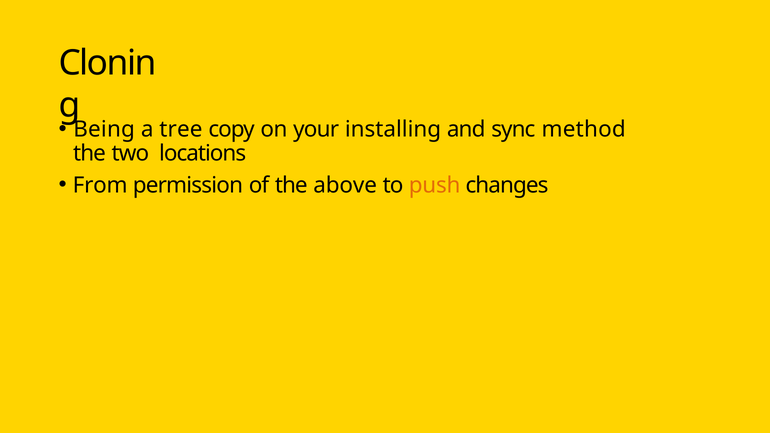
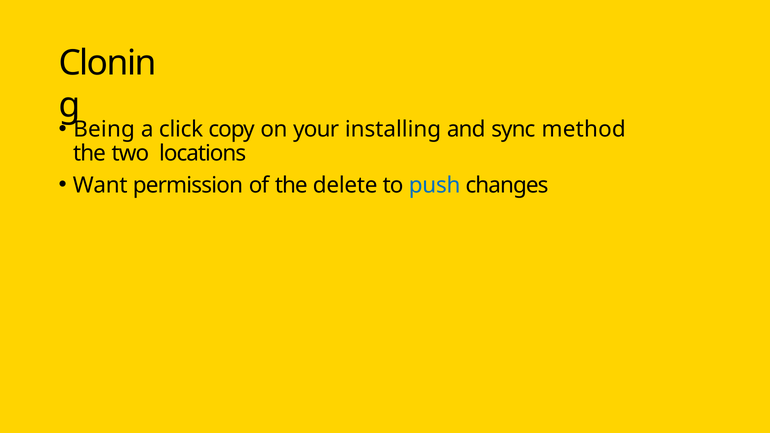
tree: tree -> click (181, 130)
From: From -> Want (100, 185)
above: above -> delete (345, 185)
push colour: orange -> blue (435, 185)
